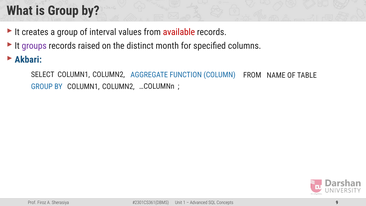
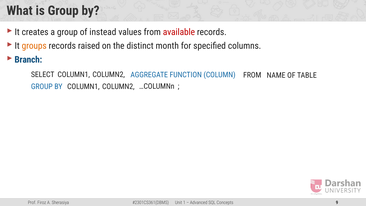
interval: interval -> instead (103, 32)
groups colour: purple -> orange (34, 46)
Akbari: Akbari -> Branch (28, 60)
